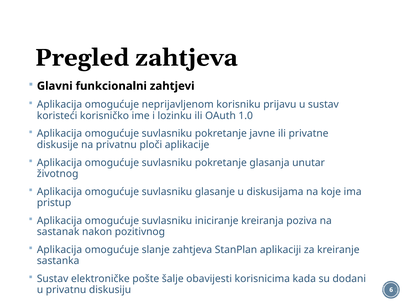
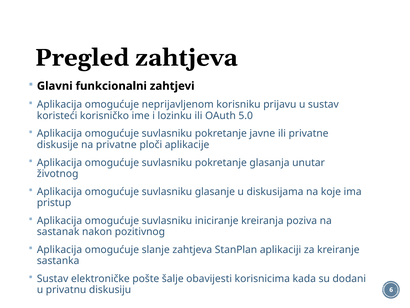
1.0: 1.0 -> 5.0 (246, 115)
na privatnu: privatnu -> privatne (116, 144)
